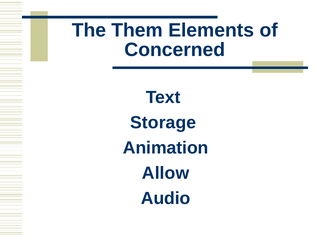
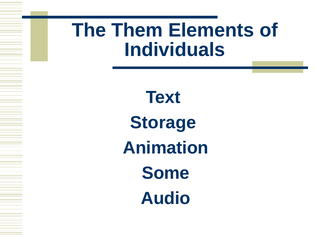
Concerned: Concerned -> Individuals (175, 50)
Allow: Allow -> Some (166, 173)
